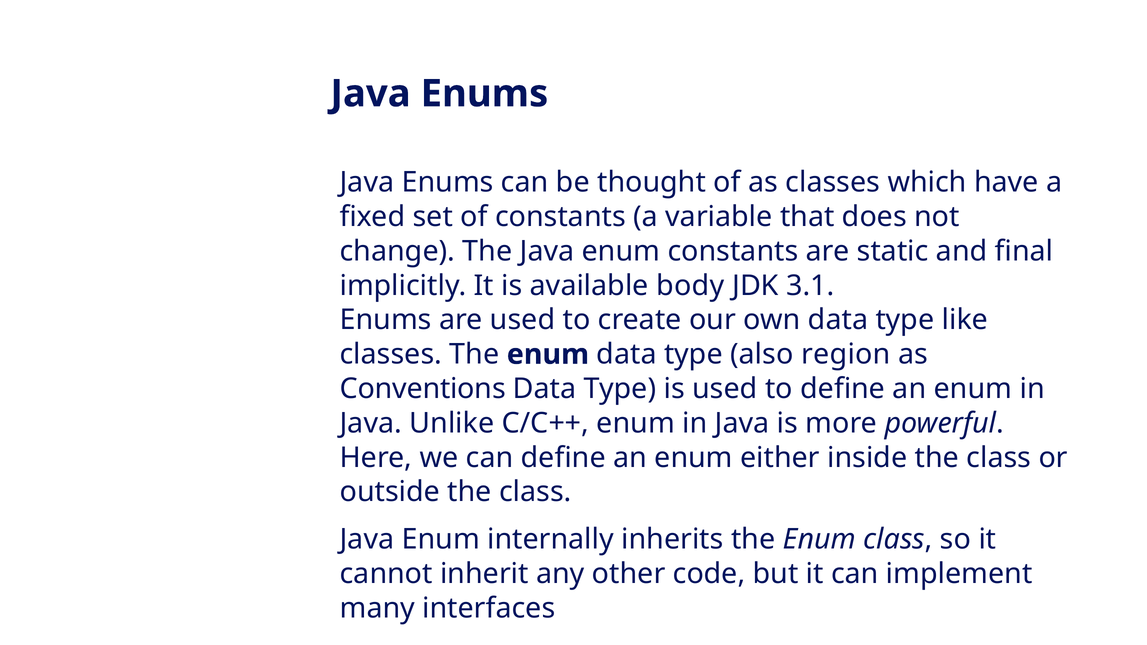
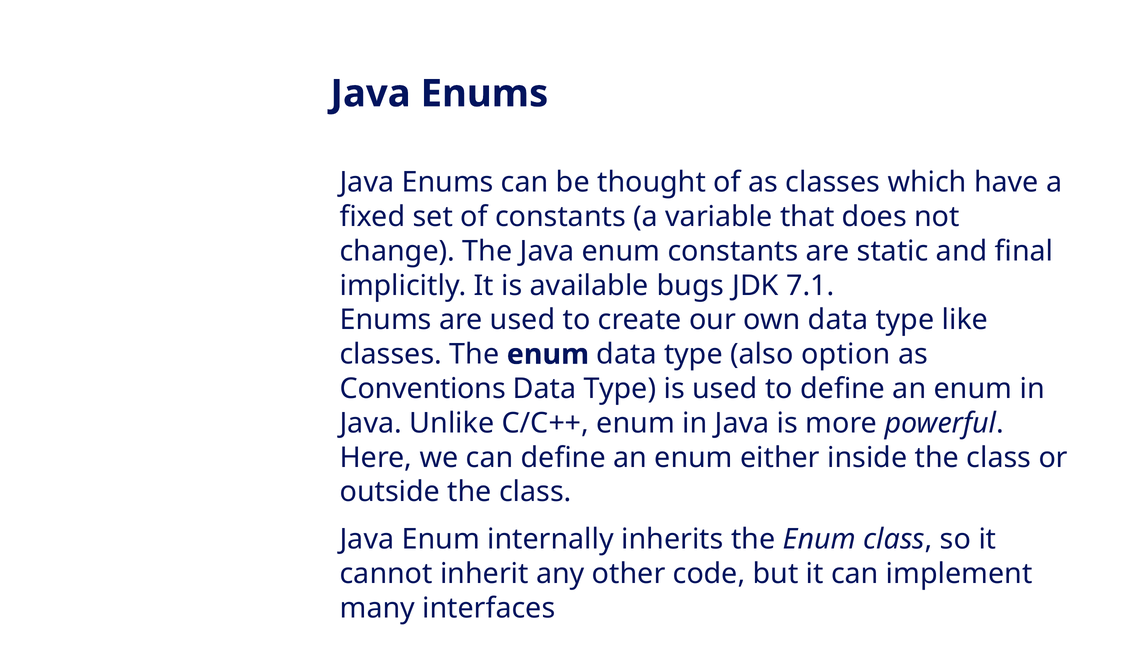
body: body -> bugs (690, 286)
3.1: 3.1 -> 7.1 (810, 286)
region: region -> option (846, 354)
